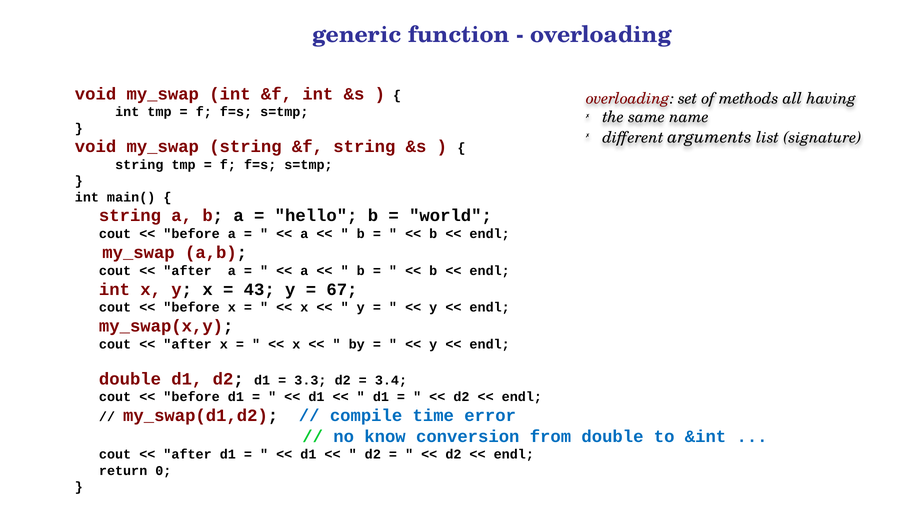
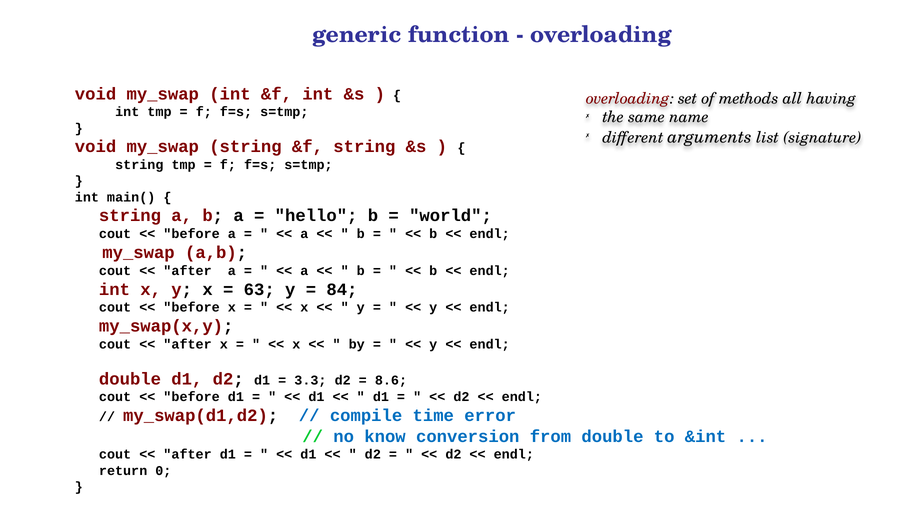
43: 43 -> 63 (259, 289)
67: 67 -> 84 (342, 289)
3.4: 3.4 -> 8.6 (391, 380)
